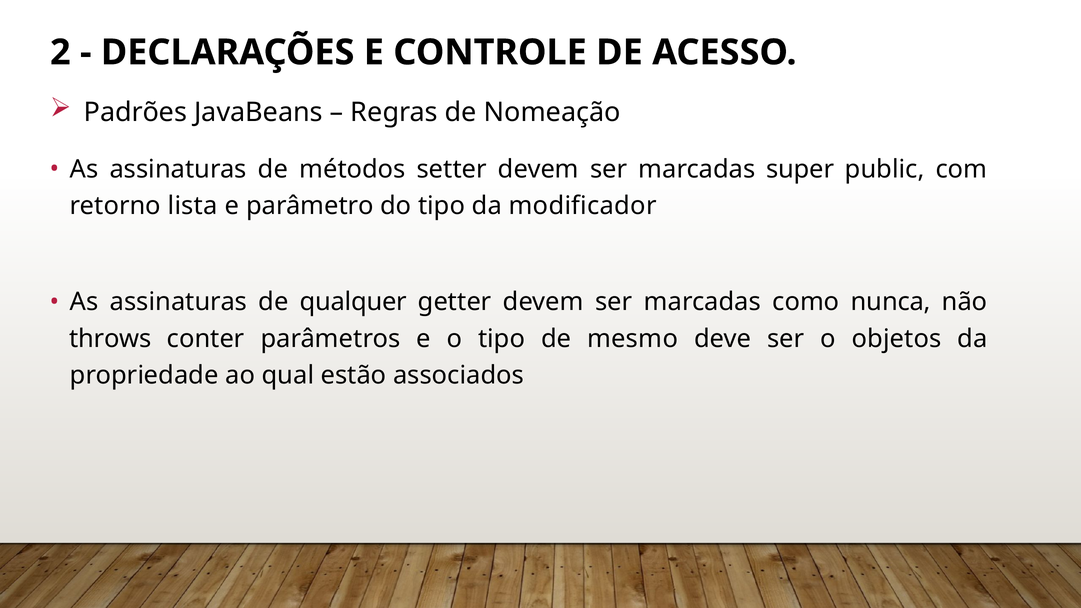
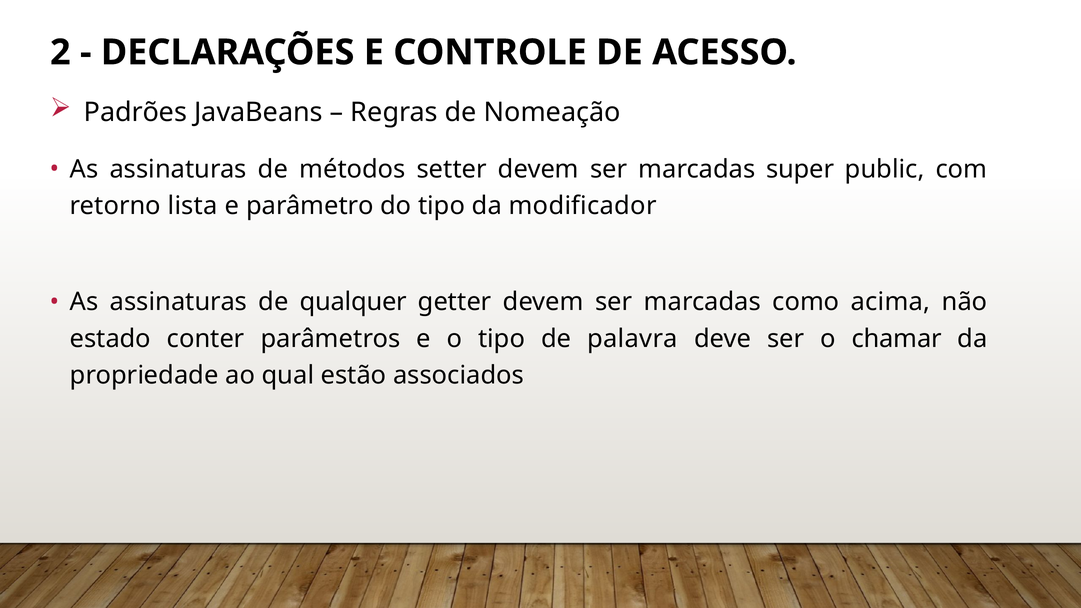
nunca: nunca -> acima (891, 302)
throws: throws -> estado (110, 339)
mesmo: mesmo -> palavra (633, 339)
objetos: objetos -> chamar (897, 339)
